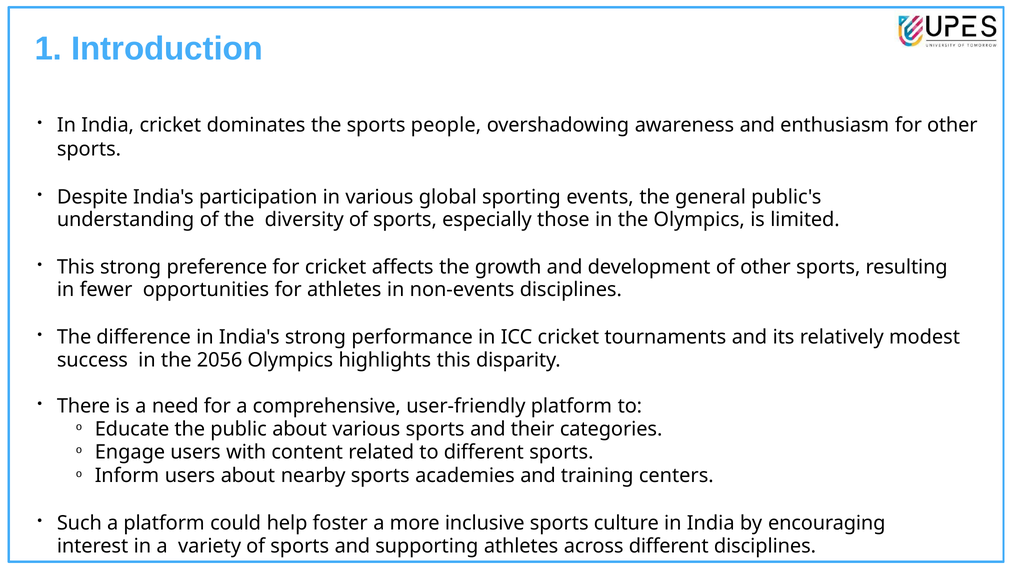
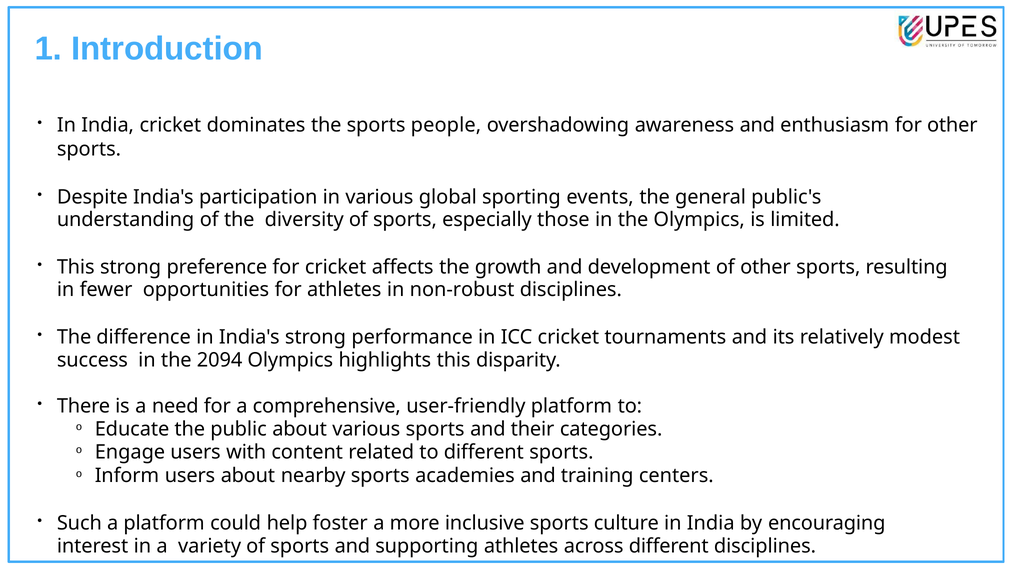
non-events: non-events -> non-robust (462, 290)
2056: 2056 -> 2094 (220, 360)
